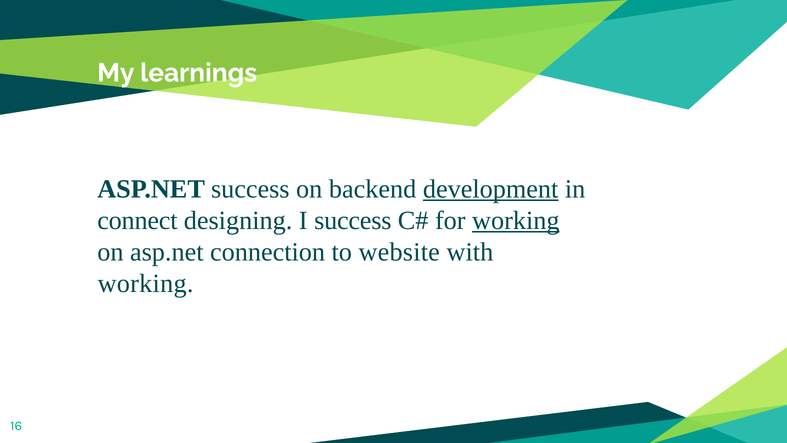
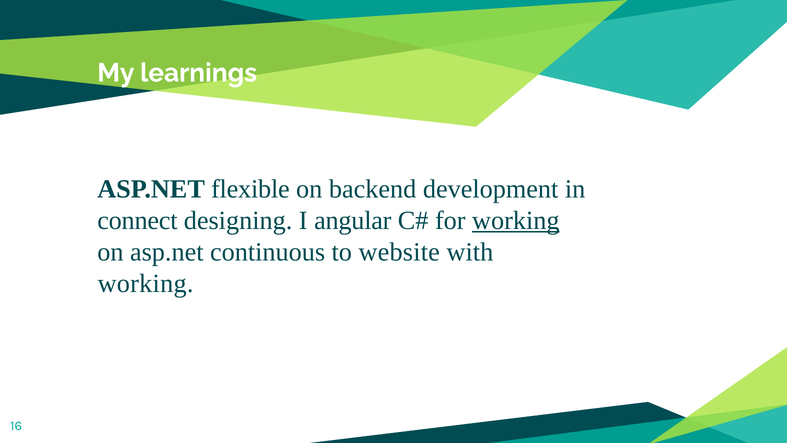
ASP.NET success: success -> flexible (250, 189)
development underline: present -> none (491, 189)
I success: success -> angular (353, 220)
connection: connection -> continuous (268, 252)
